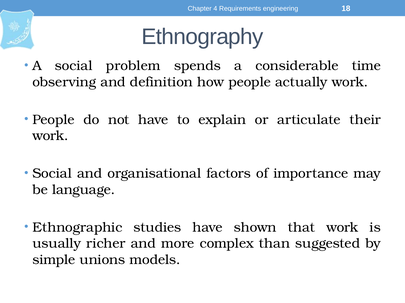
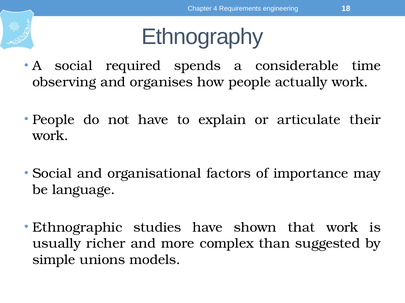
problem: problem -> required (133, 66)
definition: definition -> organises (161, 82)
